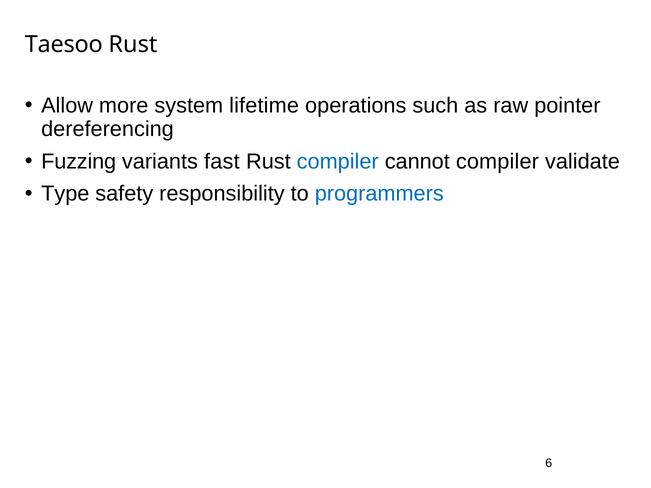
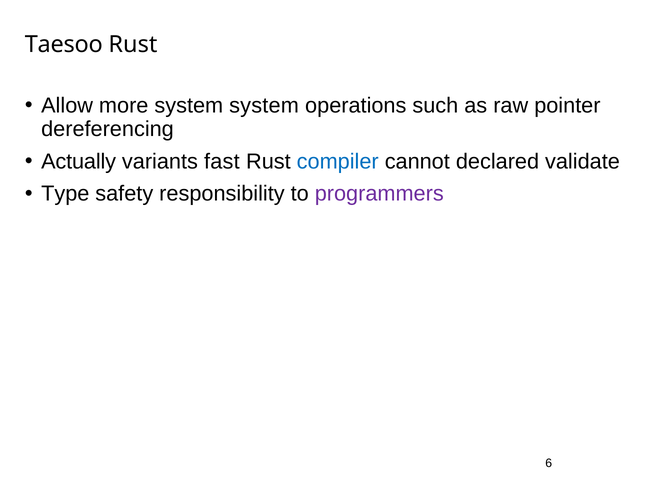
system lifetime: lifetime -> system (264, 106)
Fuzzing: Fuzzing -> Actually (79, 161)
cannot compiler: compiler -> declared (498, 161)
programmers colour: blue -> purple (379, 194)
